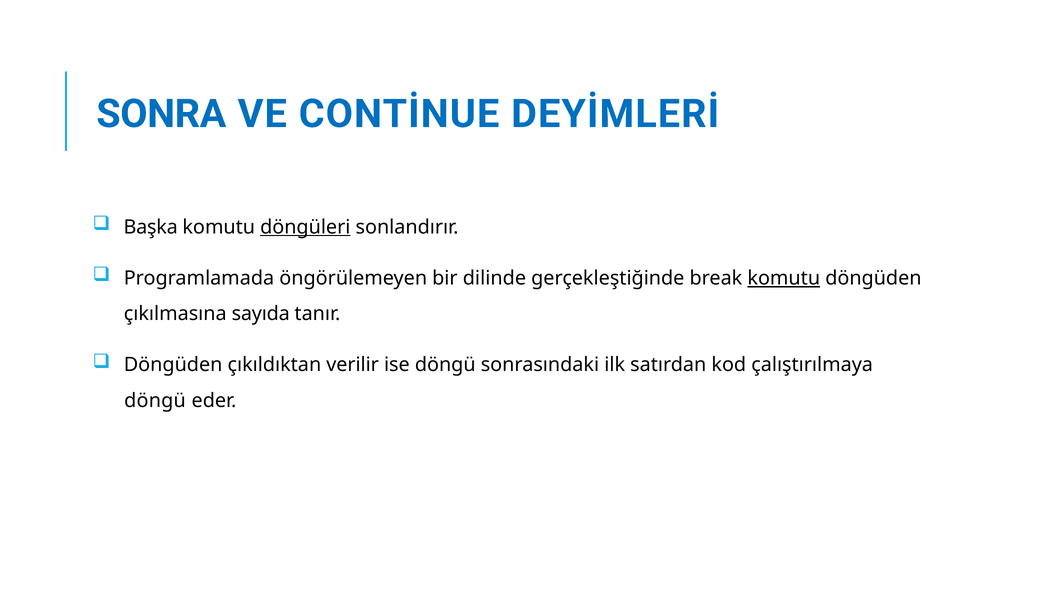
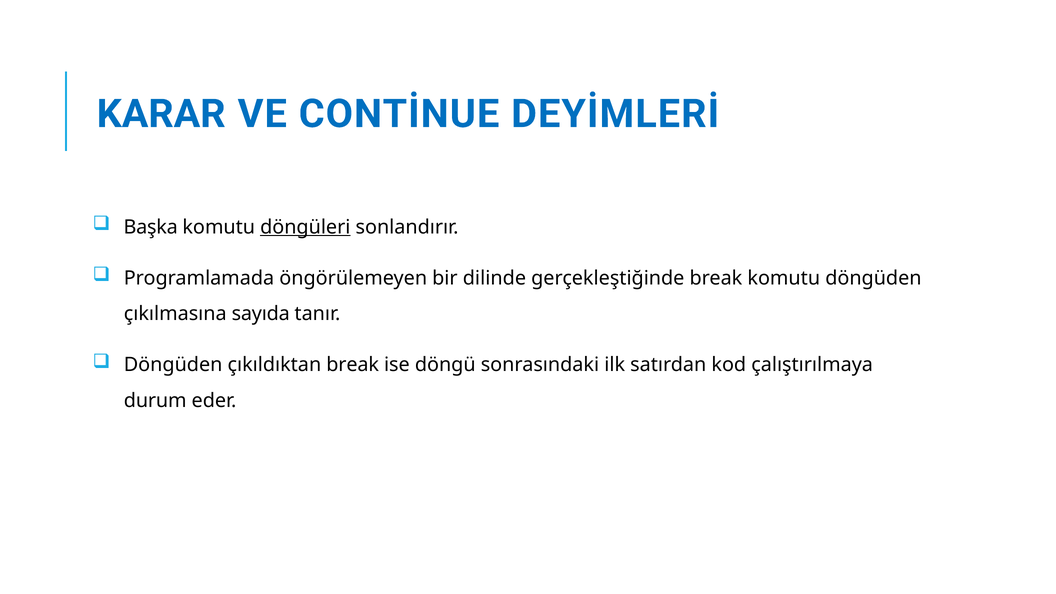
SONRA: SONRA -> KARAR (161, 114)
komutu underline: present -> none (784, 278)
çıkıldıktan verilir: verilir -> break (353, 365)
döngü: döngü -> durum (155, 400)
